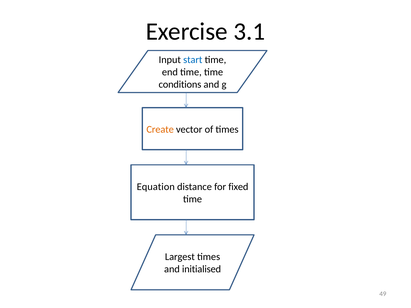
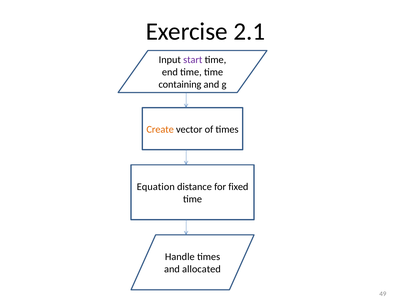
3.1: 3.1 -> 2.1 (249, 32)
start colour: blue -> purple (193, 60)
conditions: conditions -> containing (180, 85)
Largest: Largest -> Handle (180, 257)
initialised: initialised -> allocated (201, 269)
